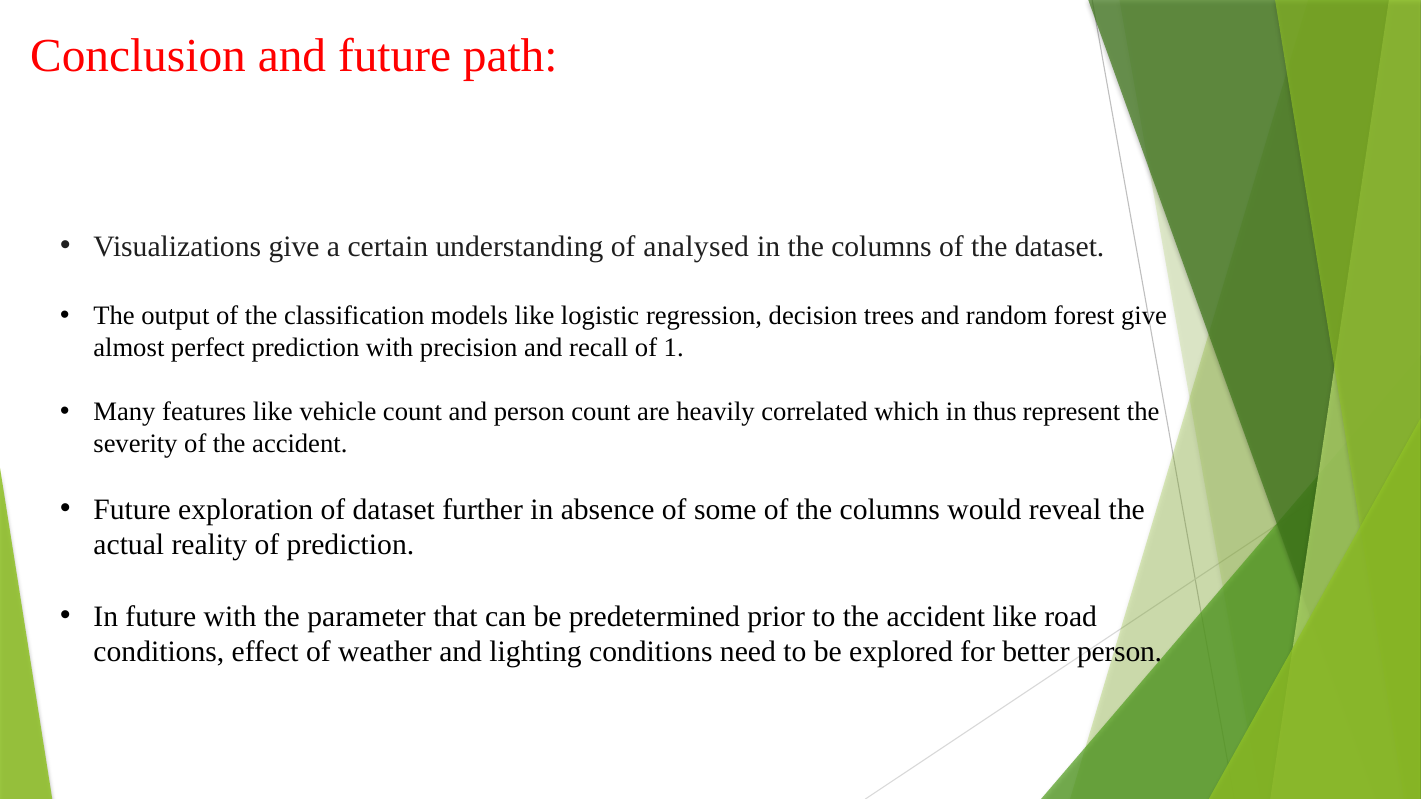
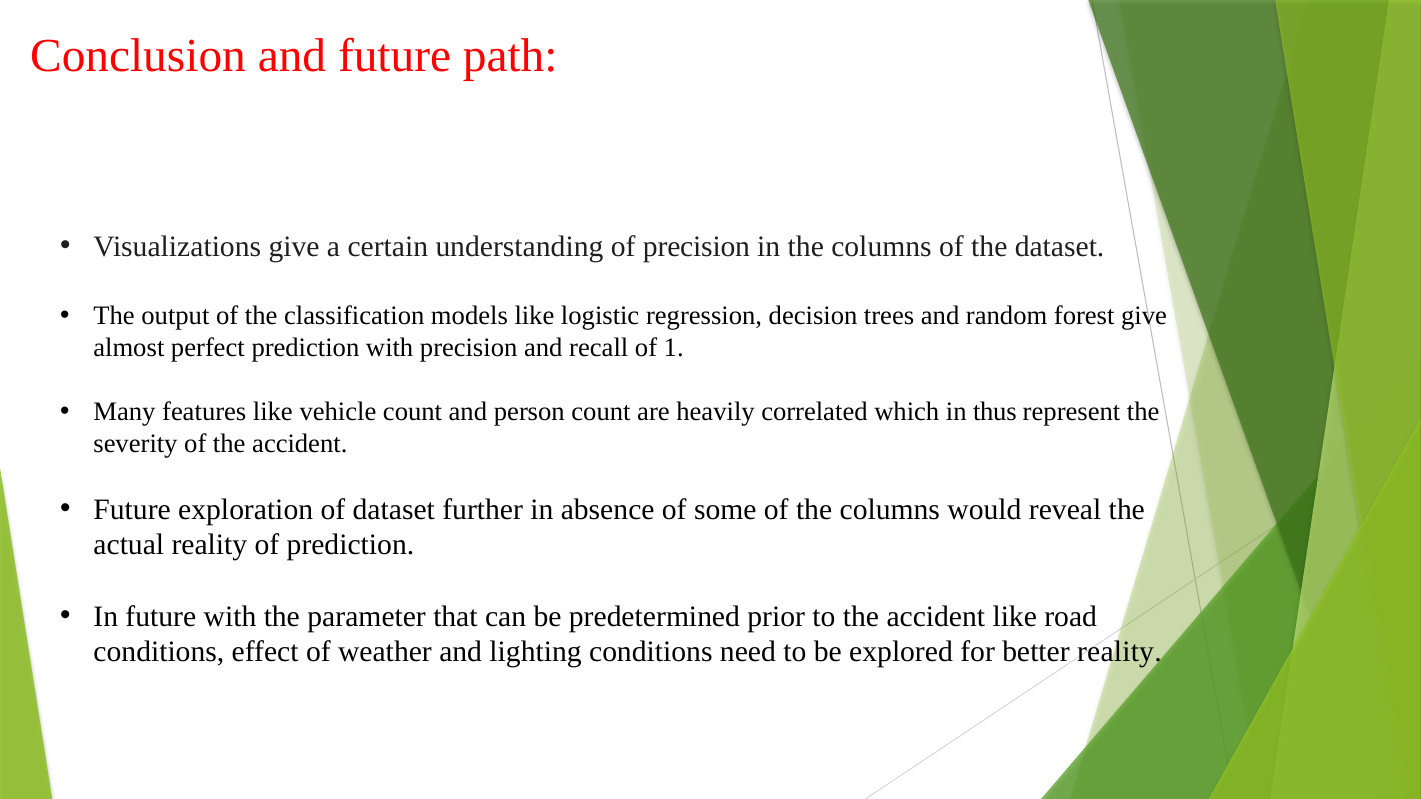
of analysed: analysed -> precision (696, 247)
better person: person -> reality (1119, 652)
